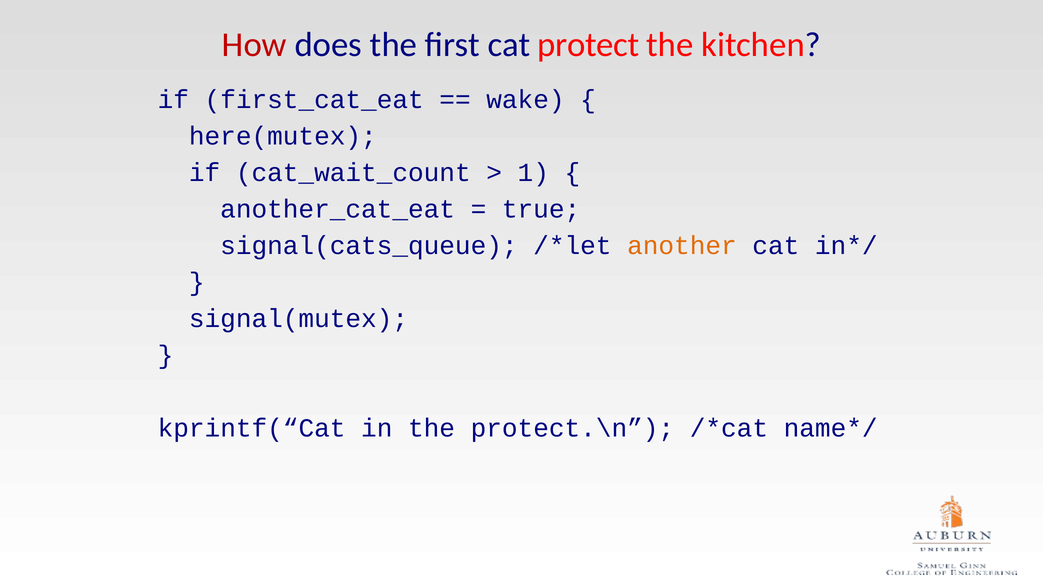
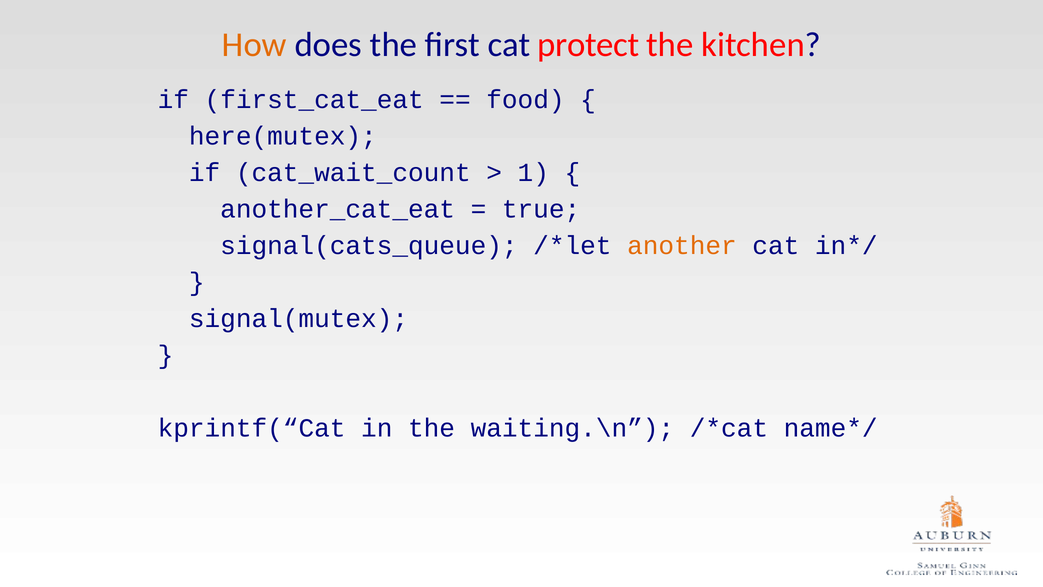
How colour: red -> orange (254, 45)
wake: wake -> food (525, 99)
protect.\n: protect.\n -> waiting.\n (572, 428)
